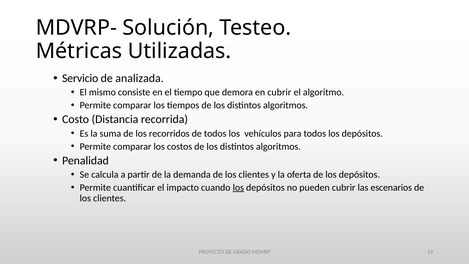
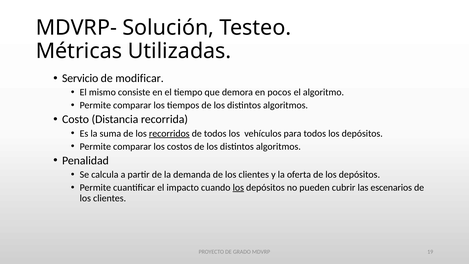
analizada: analizada -> modificar (140, 78)
en cubrir: cubrir -> pocos (279, 92)
recorridos underline: none -> present (169, 133)
